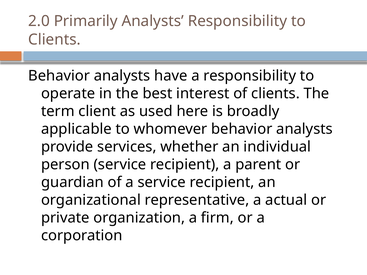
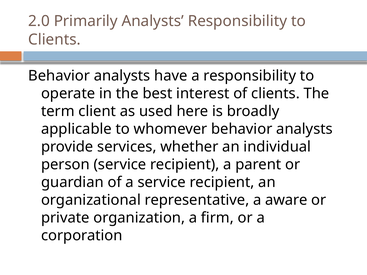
actual: actual -> aware (286, 200)
